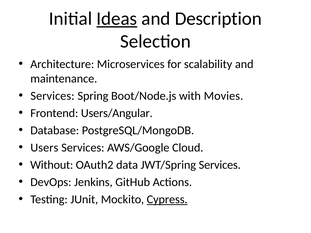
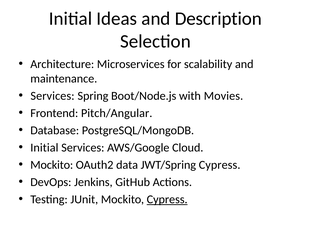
Ideas underline: present -> none (117, 19)
Users/Angular: Users/Angular -> Pitch/Angular (117, 113)
Users: Users -> Initial (44, 148)
Without: Without -> Mockito (52, 165)
JWT/Spring Services: Services -> Cypress (220, 165)
